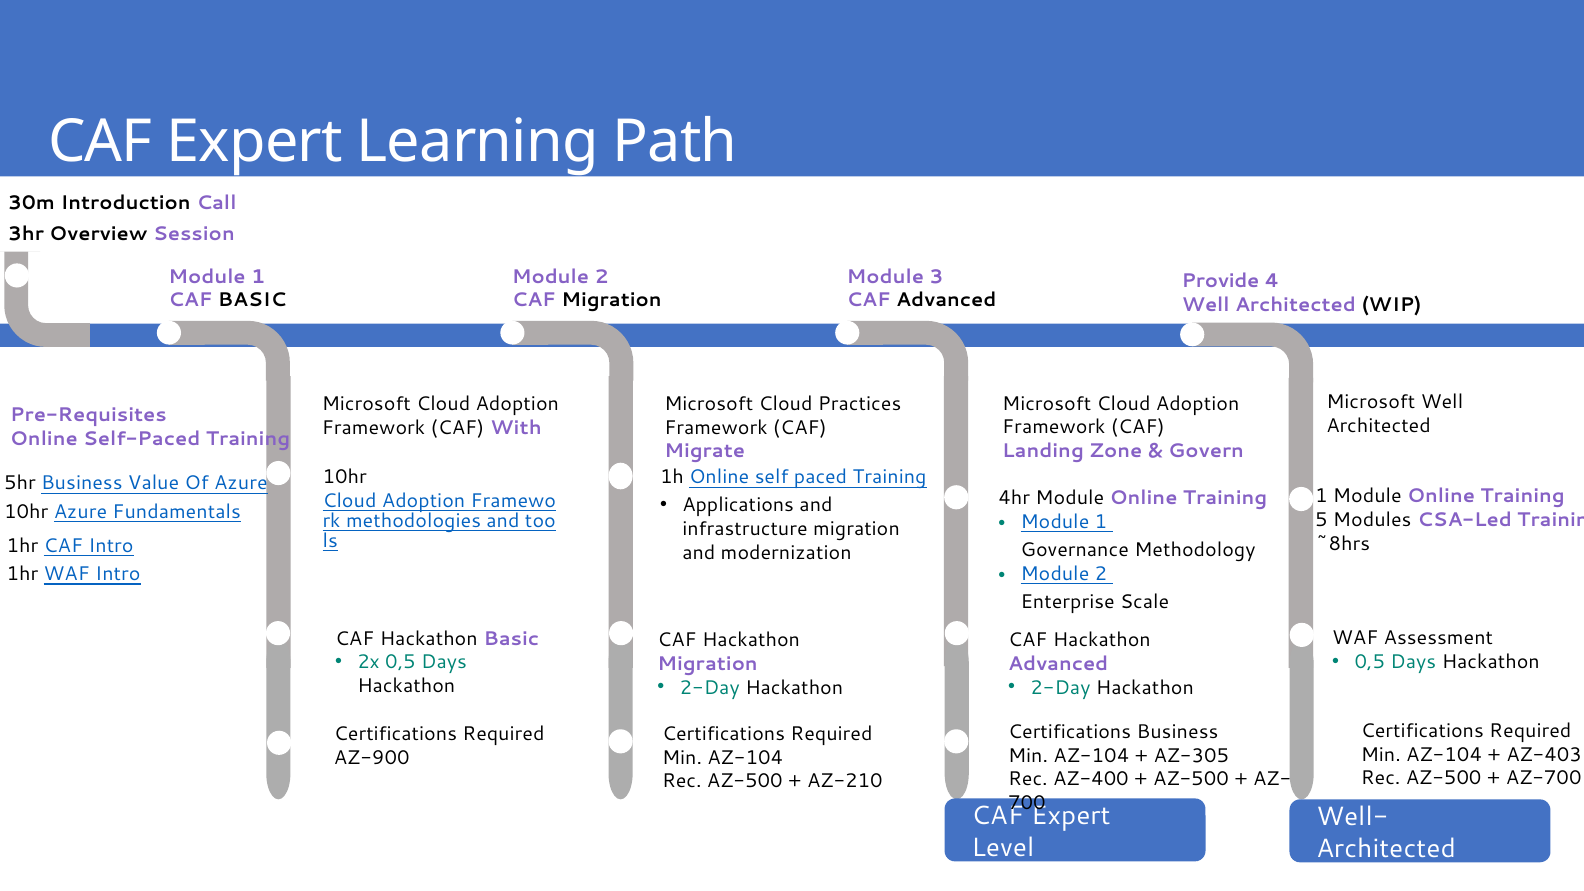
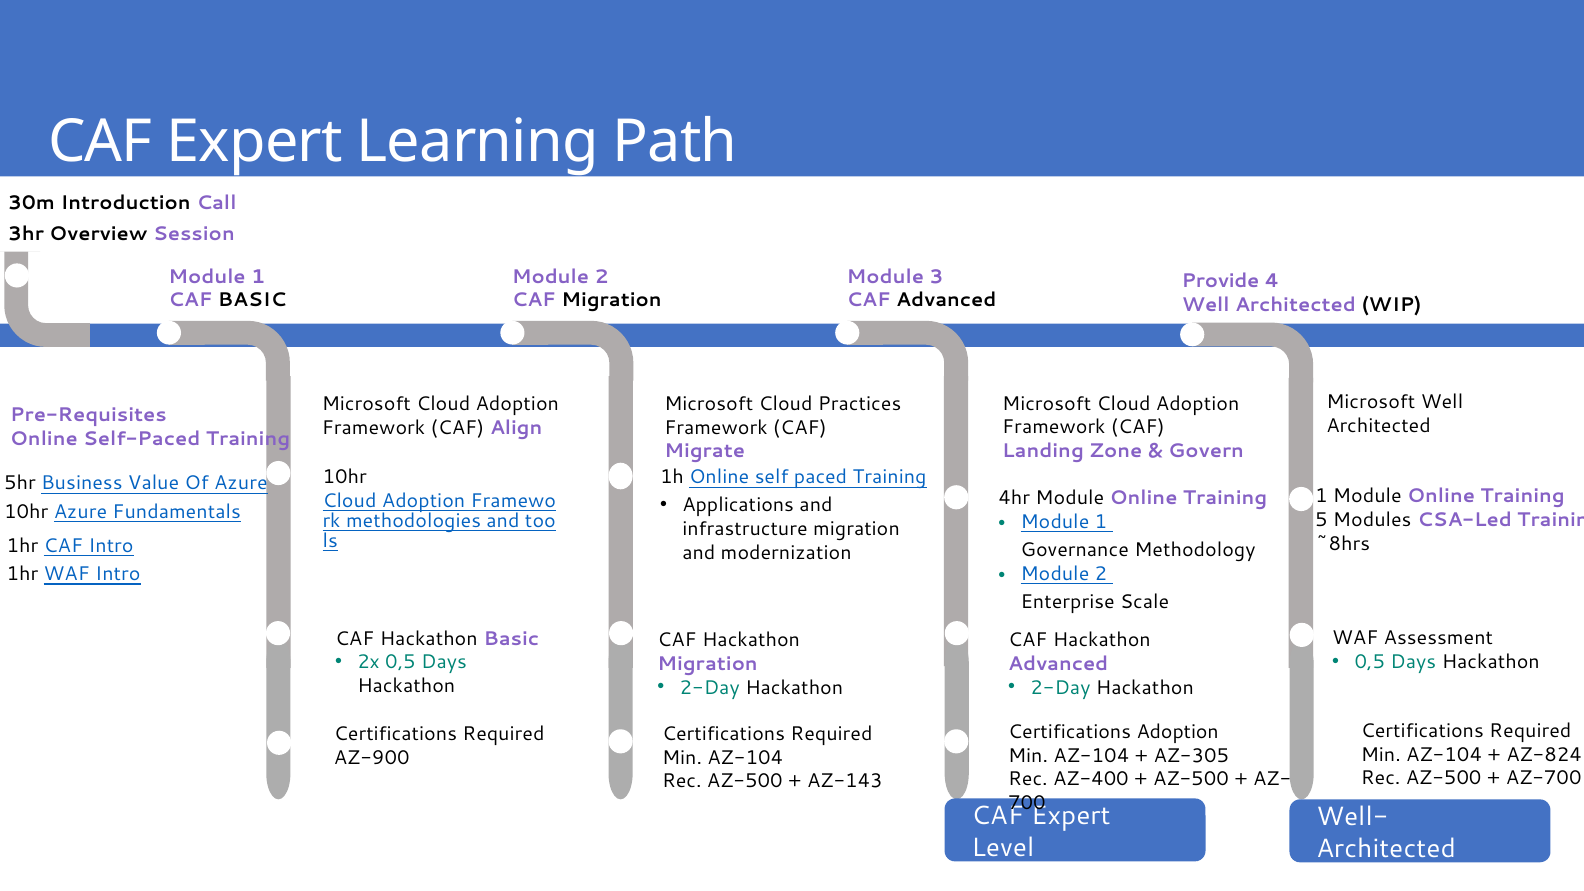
With: With -> Align (516, 428)
Certifications Business: Business -> Adoption (1178, 732)
AZ-403: AZ-403 -> AZ-824 (1544, 754)
AZ-210: AZ-210 -> AZ-143 (845, 781)
